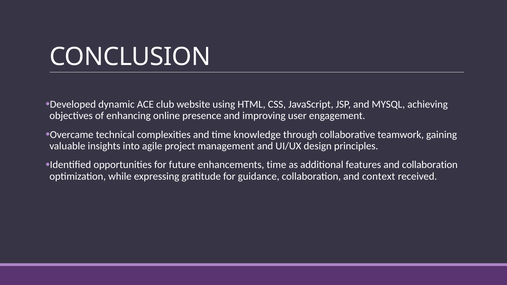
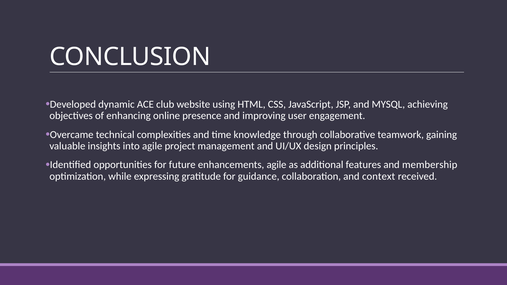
enhancements time: time -> agile (276, 165)
and collaboration: collaboration -> membership (430, 165)
